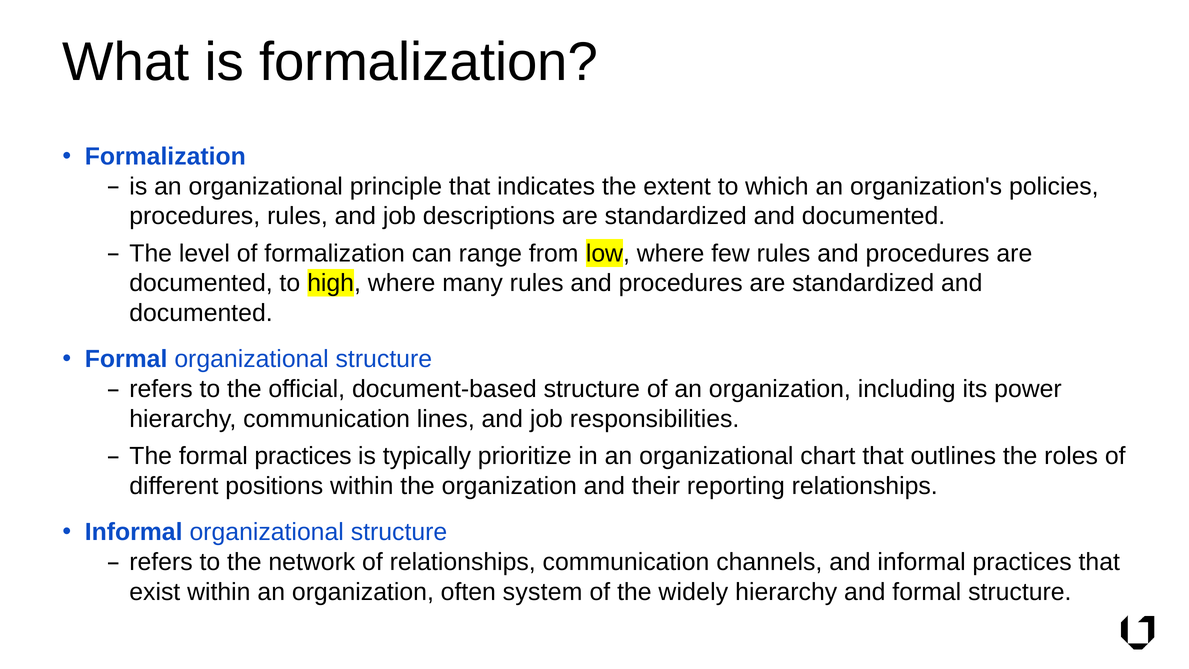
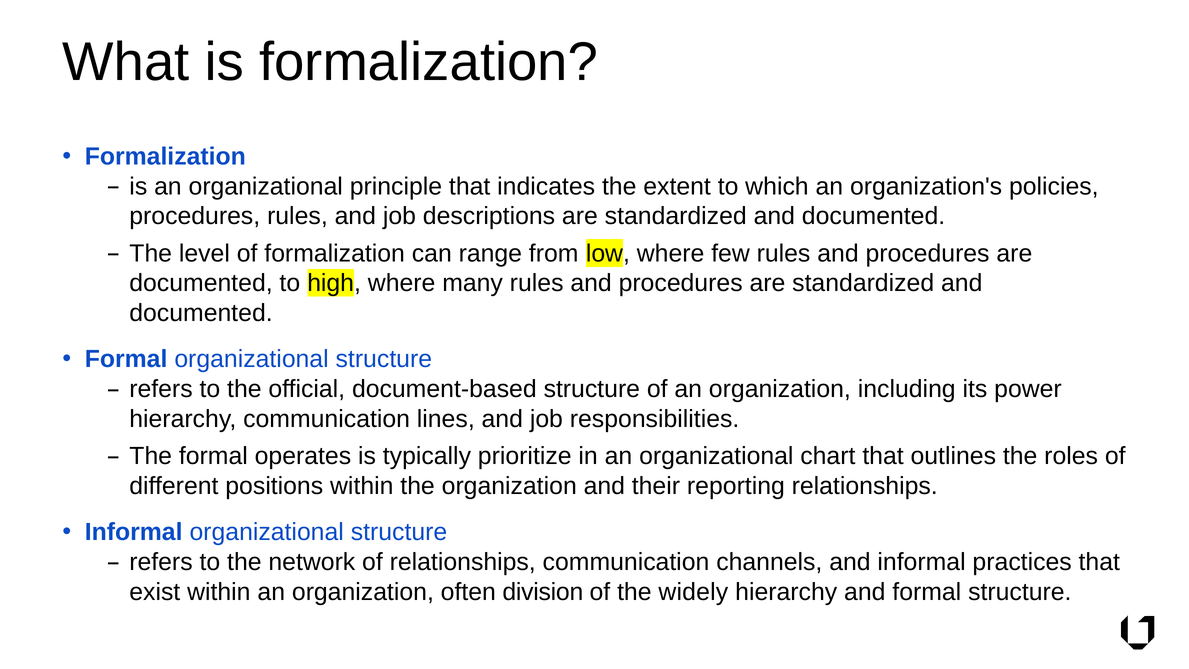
formal practices: practices -> operates (303, 456)
system: system -> division (543, 592)
